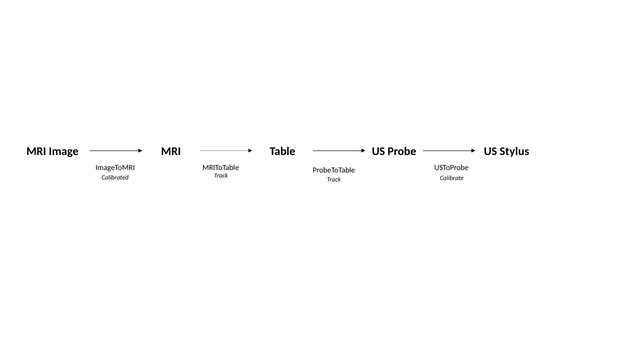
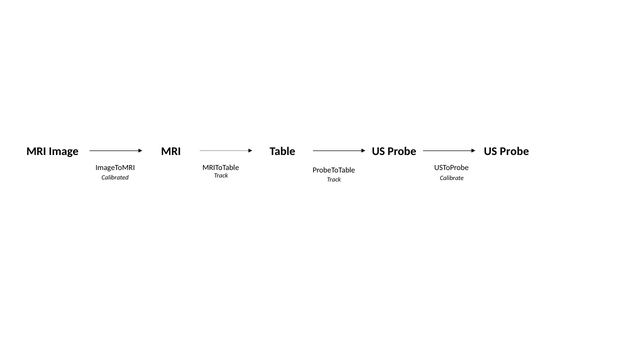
Probe US Stylus: Stylus -> Probe (514, 152)
